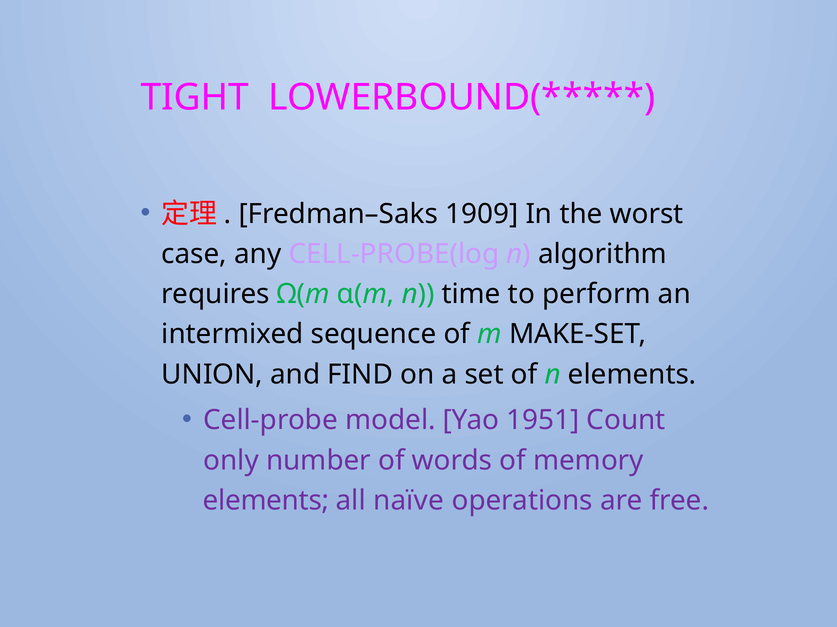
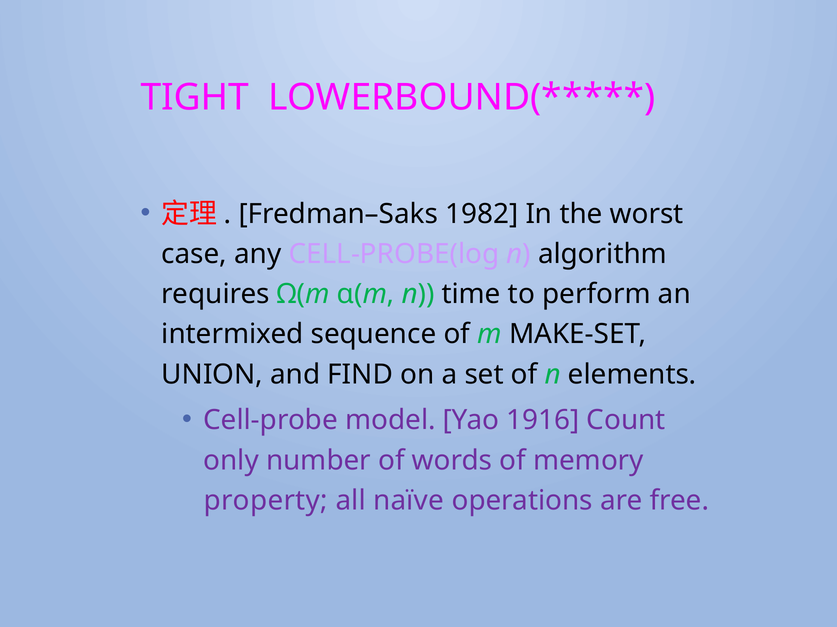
1909: 1909 -> 1982 (482, 214)
1951: 1951 -> 1916 (543, 421)
elements: elements -> property (266, 501)
